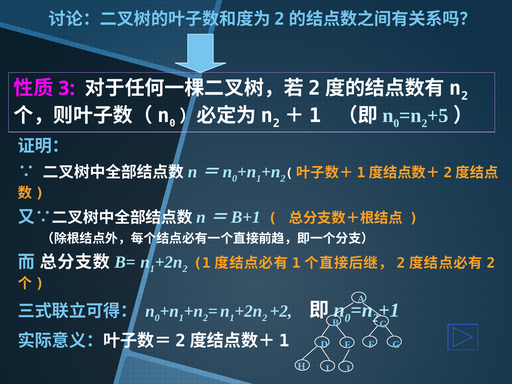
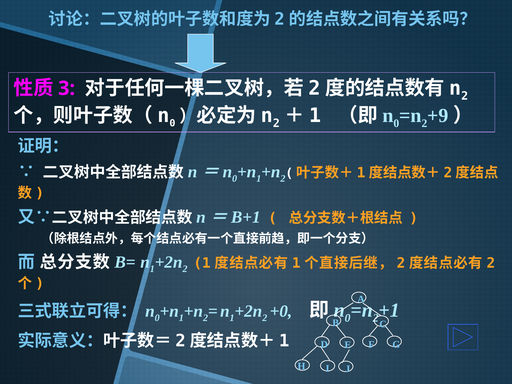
+5: +5 -> +9 (438, 116)
+2: +2 -> +0 (281, 311)
